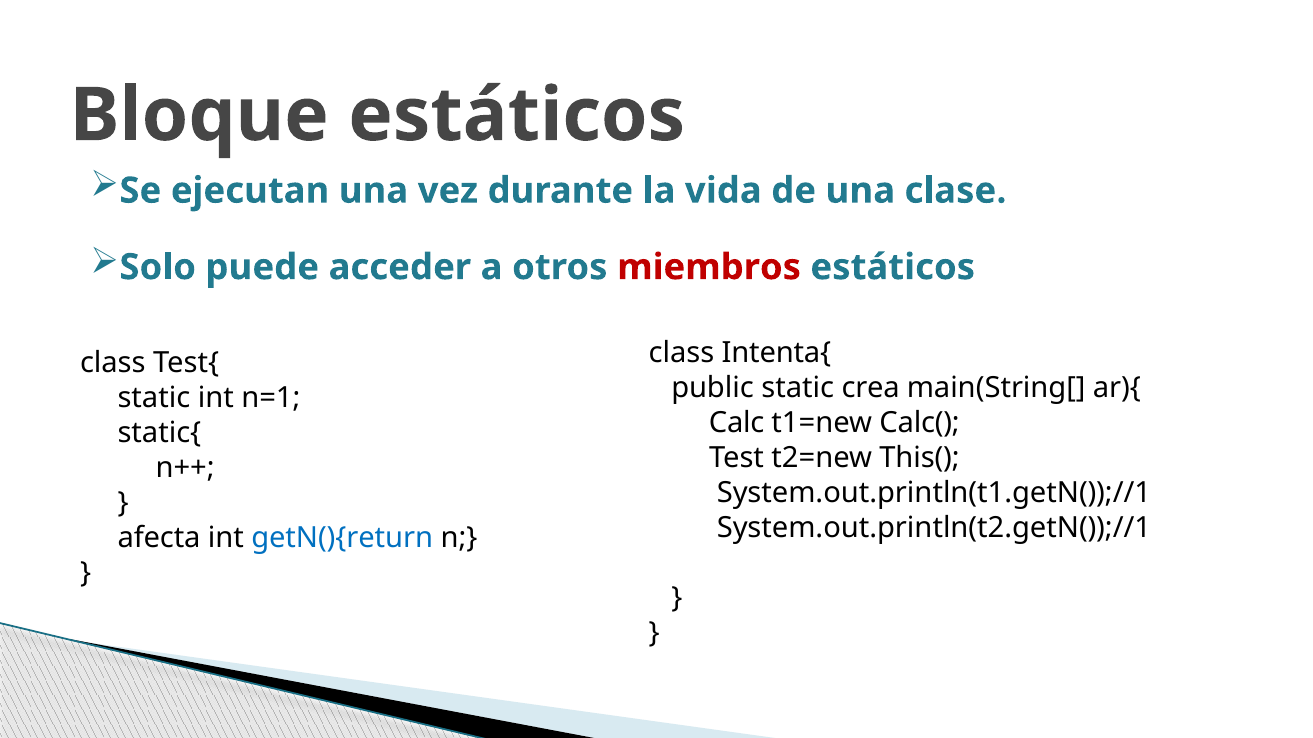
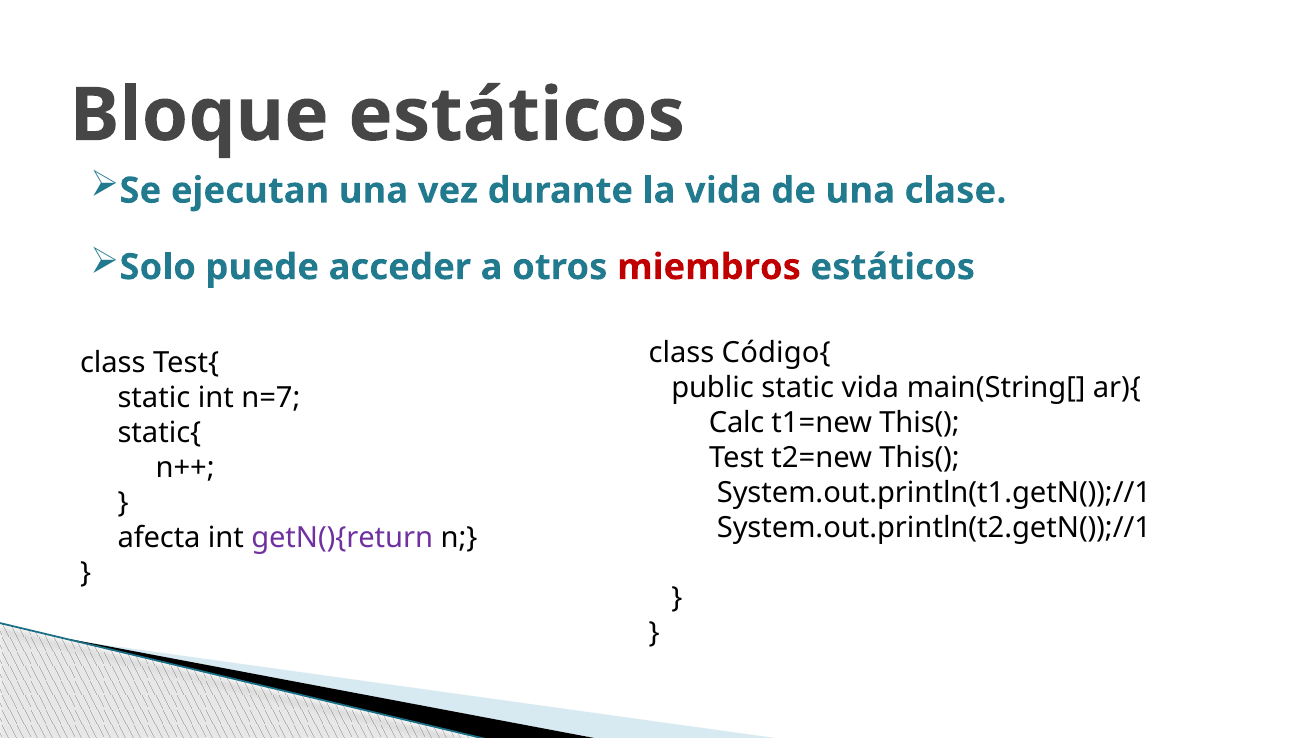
Intenta{: Intenta{ -> Código{ (776, 353)
static crea: crea -> vida (870, 388)
n=1: n=1 -> n=7 (271, 399)
t1=new Calc(: Calc( -> This( (920, 423)
getN(){return colour: blue -> purple (342, 539)
